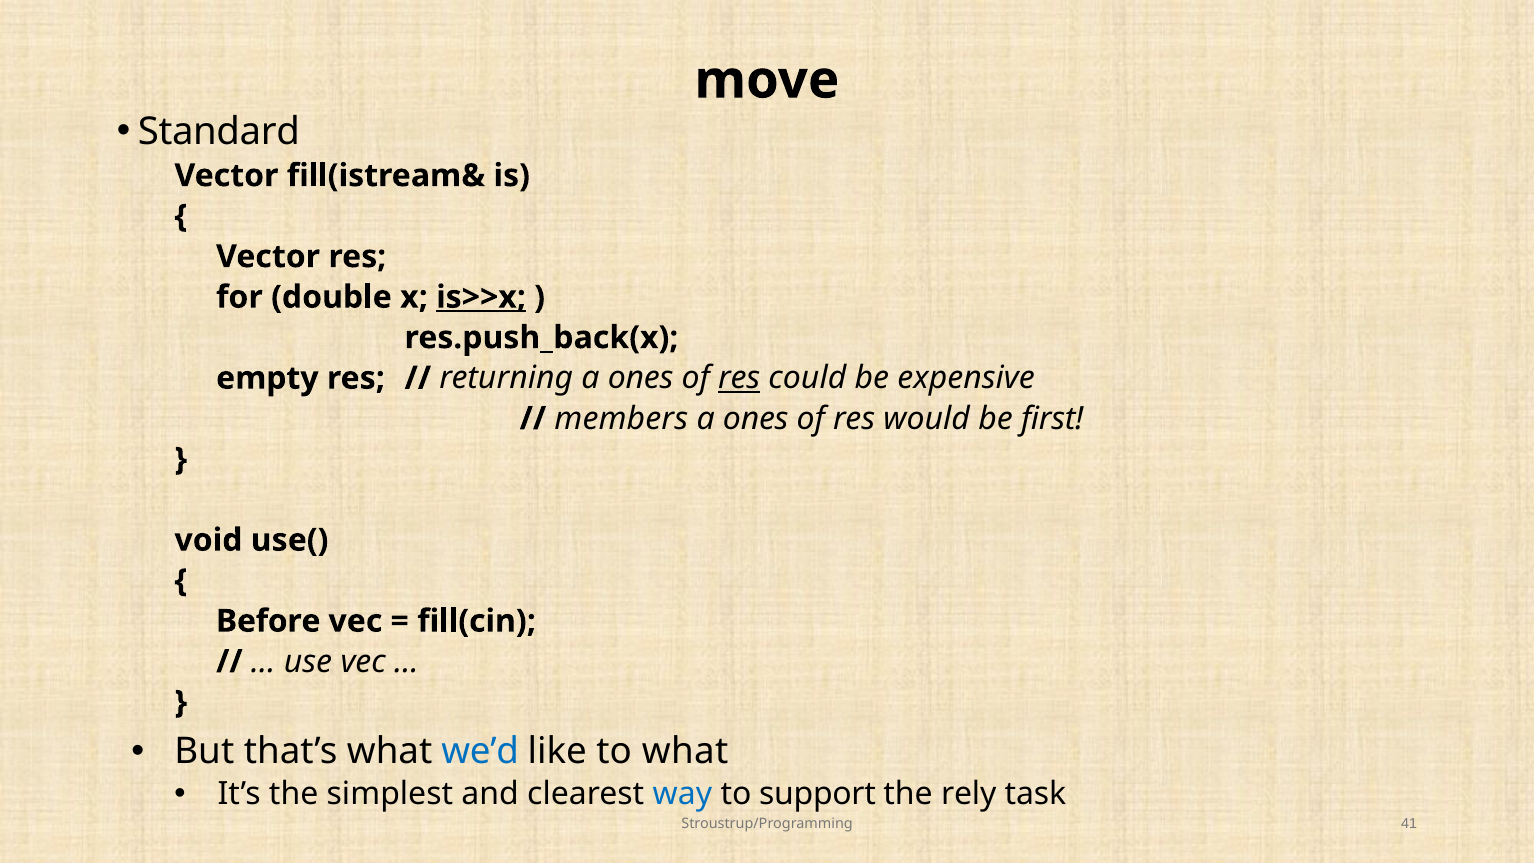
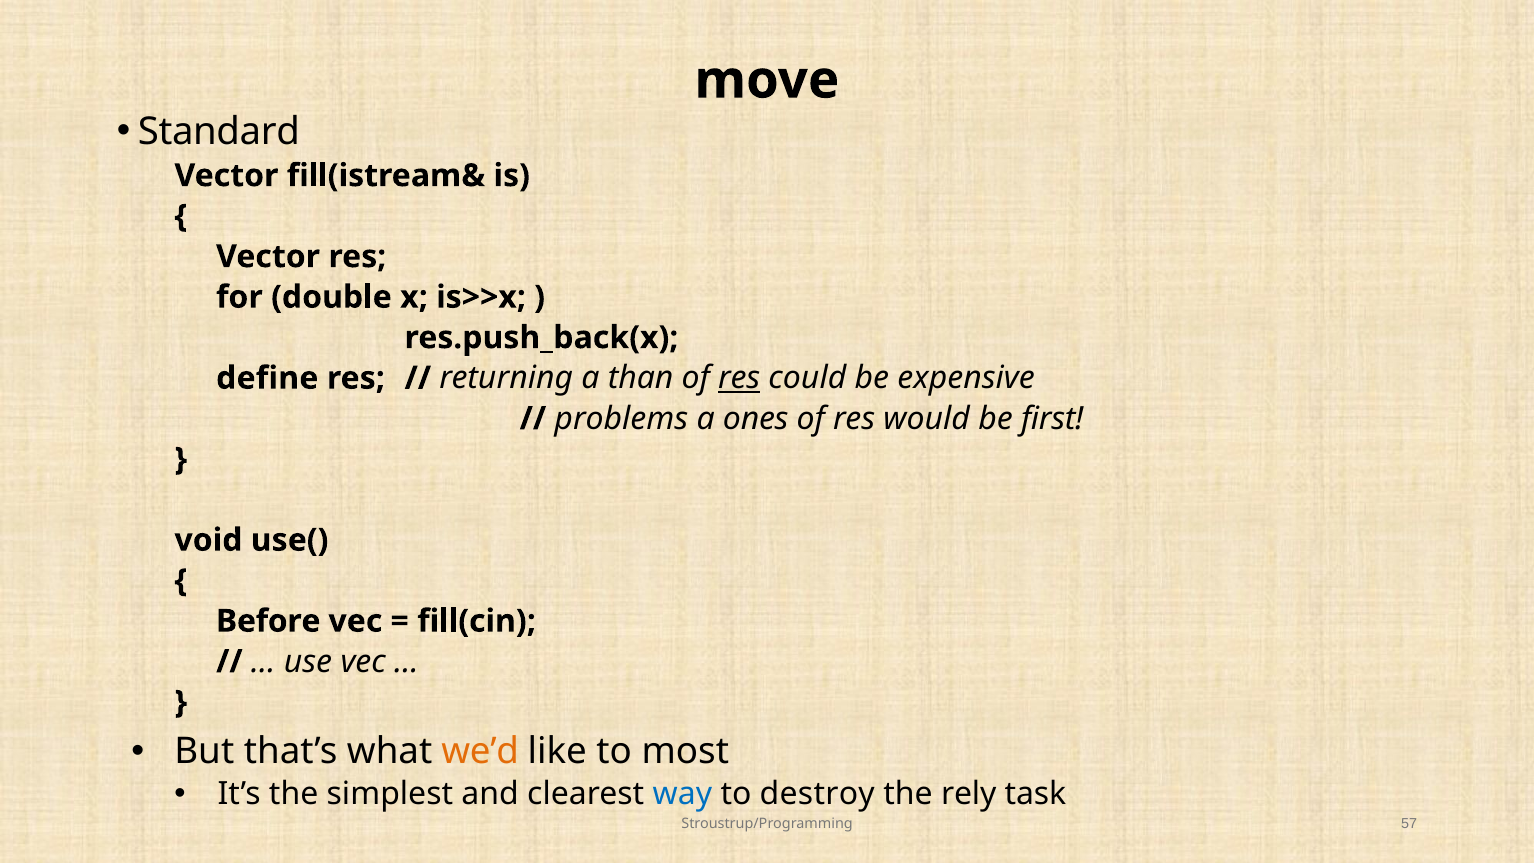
is>>x underline: present -> none (481, 297)
empty: empty -> define (267, 378)
returning a ones: ones -> than (641, 378)
members: members -> problems (621, 419)
we’d colour: blue -> orange (480, 751)
to what: what -> most (685, 751)
support: support -> destroy (817, 794)
41: 41 -> 57 (1409, 824)
